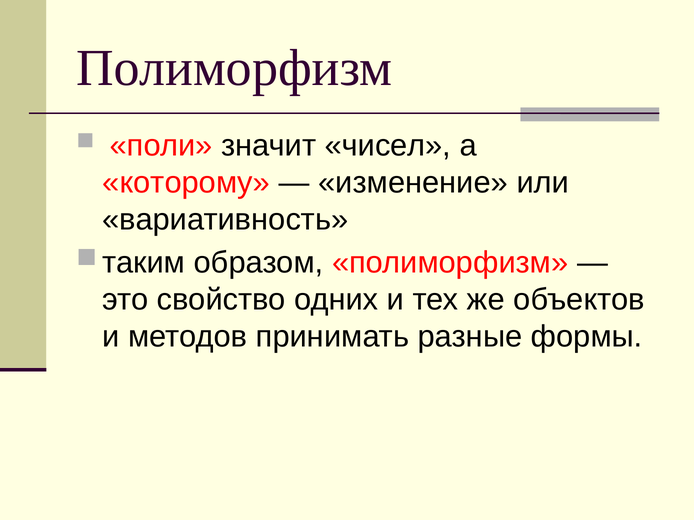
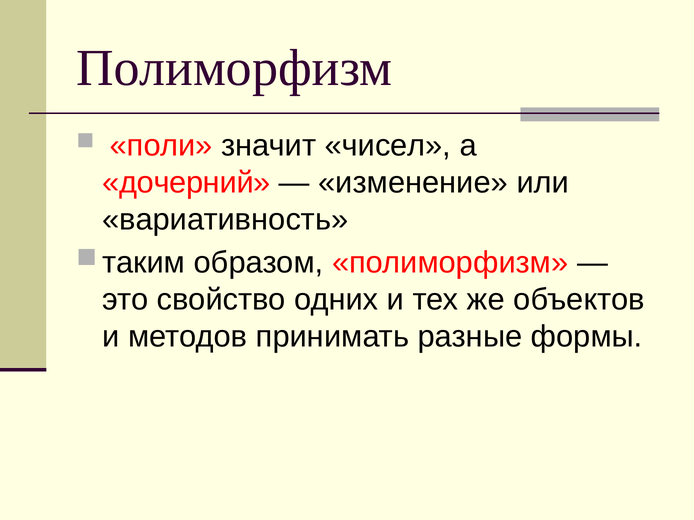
которому: которому -> дочерний (186, 183)
